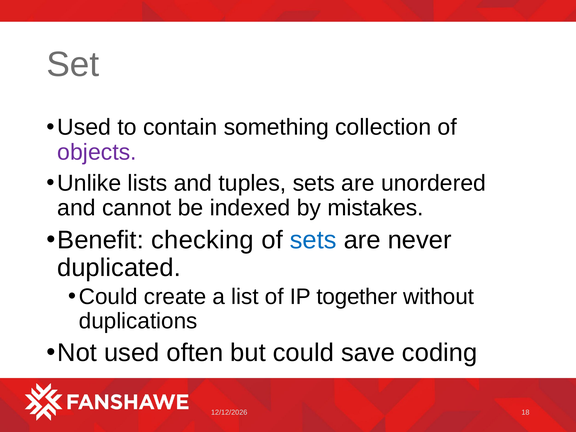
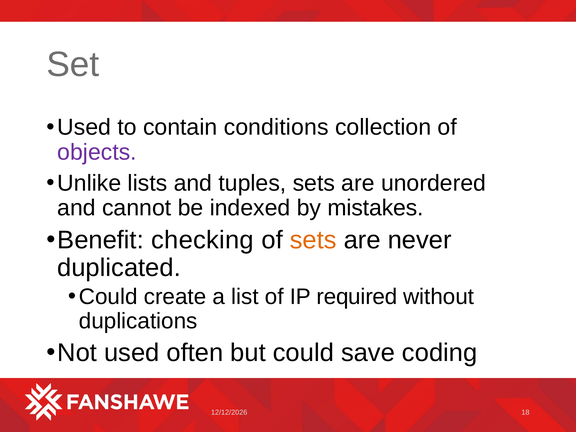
something: something -> conditions (276, 127)
sets colour: blue -> orange (313, 240)
together: together -> required (357, 297)
